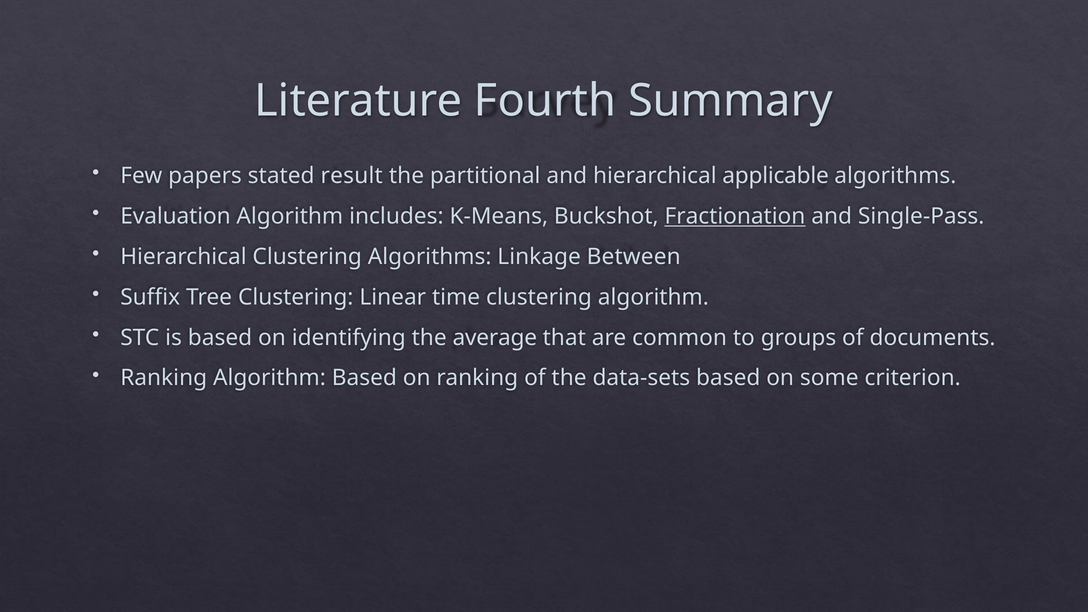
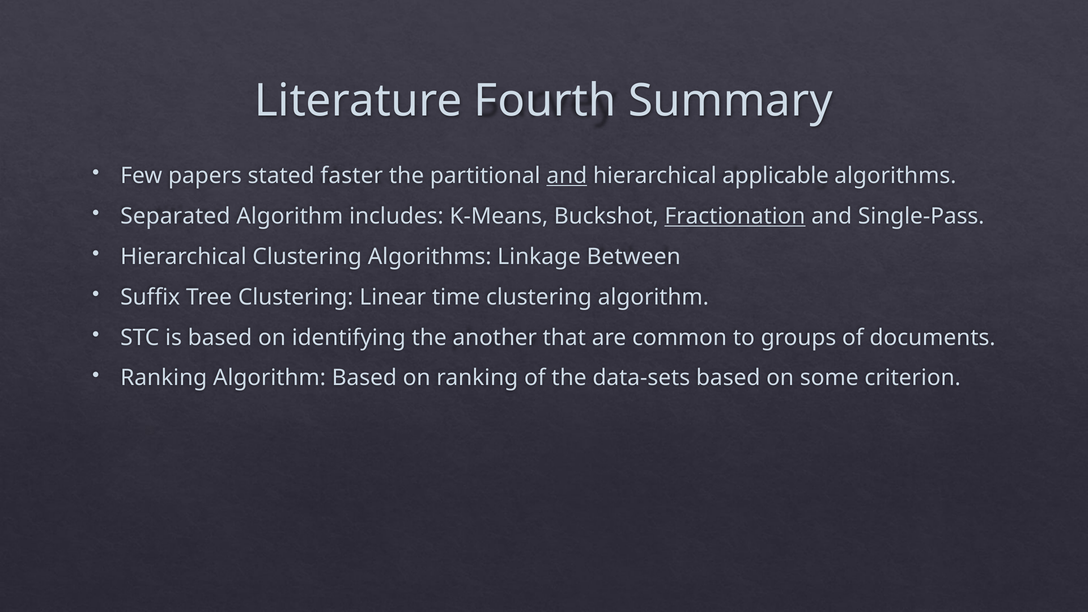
result: result -> faster (352, 176)
and underline: none -> present (567, 176)
Evaluation: Evaluation -> Separated (175, 216)
average: average -> another (495, 338)
